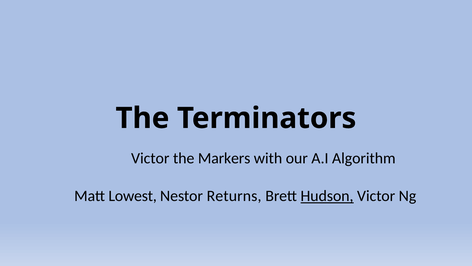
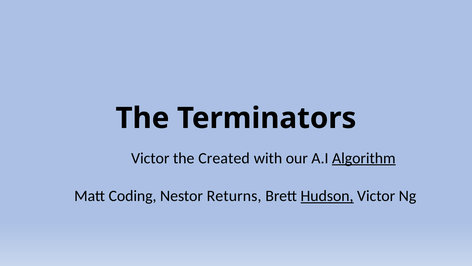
Markers: Markers -> Created (224, 158)
Algorithm underline: none -> present (364, 158)
Lowest: Lowest -> Coding (133, 196)
